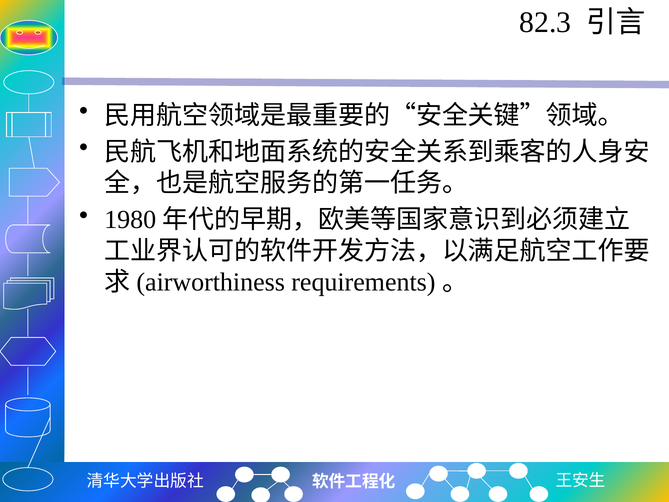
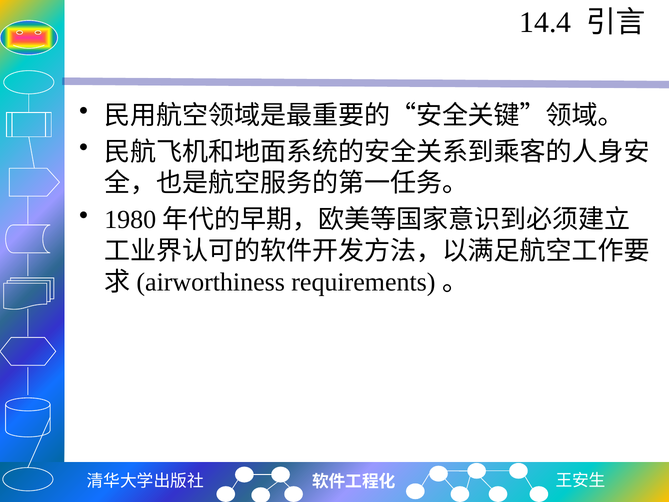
82.3: 82.3 -> 14.4 (545, 22)
